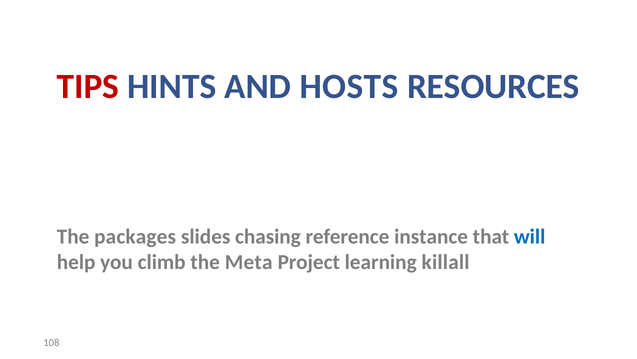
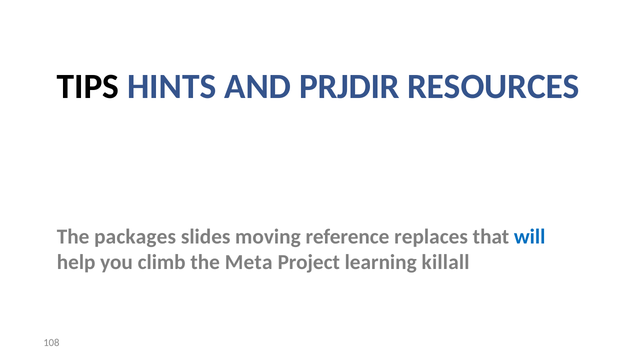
TIPS colour: red -> black (88, 87)
HOSTS: HOSTS -> PRJDIR (349, 87)
chasing: chasing -> moving (268, 236)
instance: instance -> replaces (431, 236)
